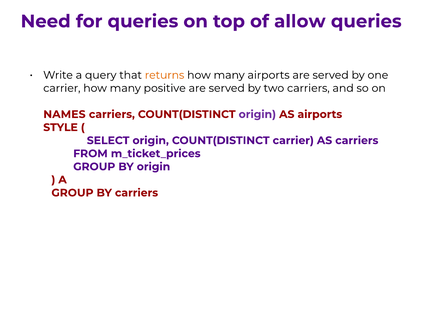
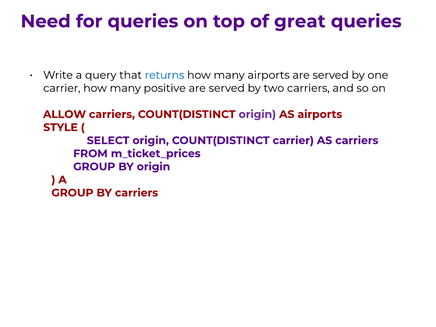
allow: allow -> great (300, 21)
returns colour: orange -> blue (165, 75)
NAMES: NAMES -> ALLOW (65, 114)
